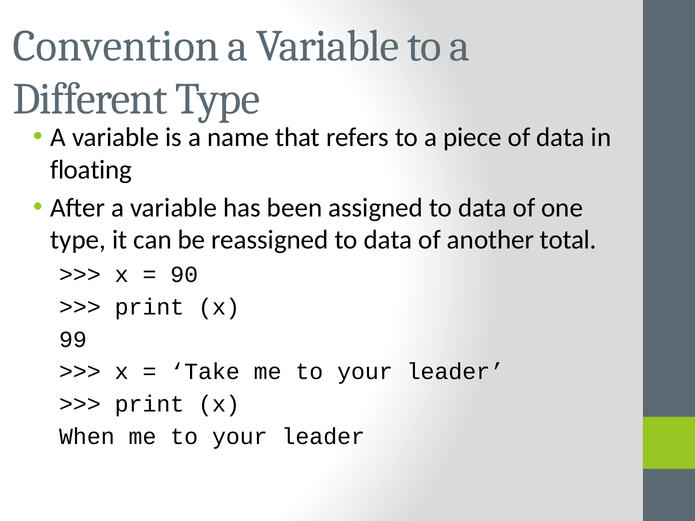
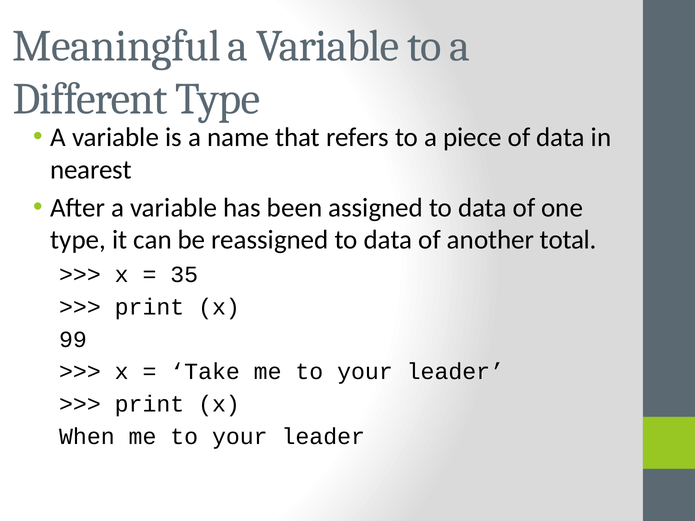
Convention: Convention -> Meaningful (116, 46)
floating: floating -> nearest (91, 170)
90: 90 -> 35 (184, 275)
